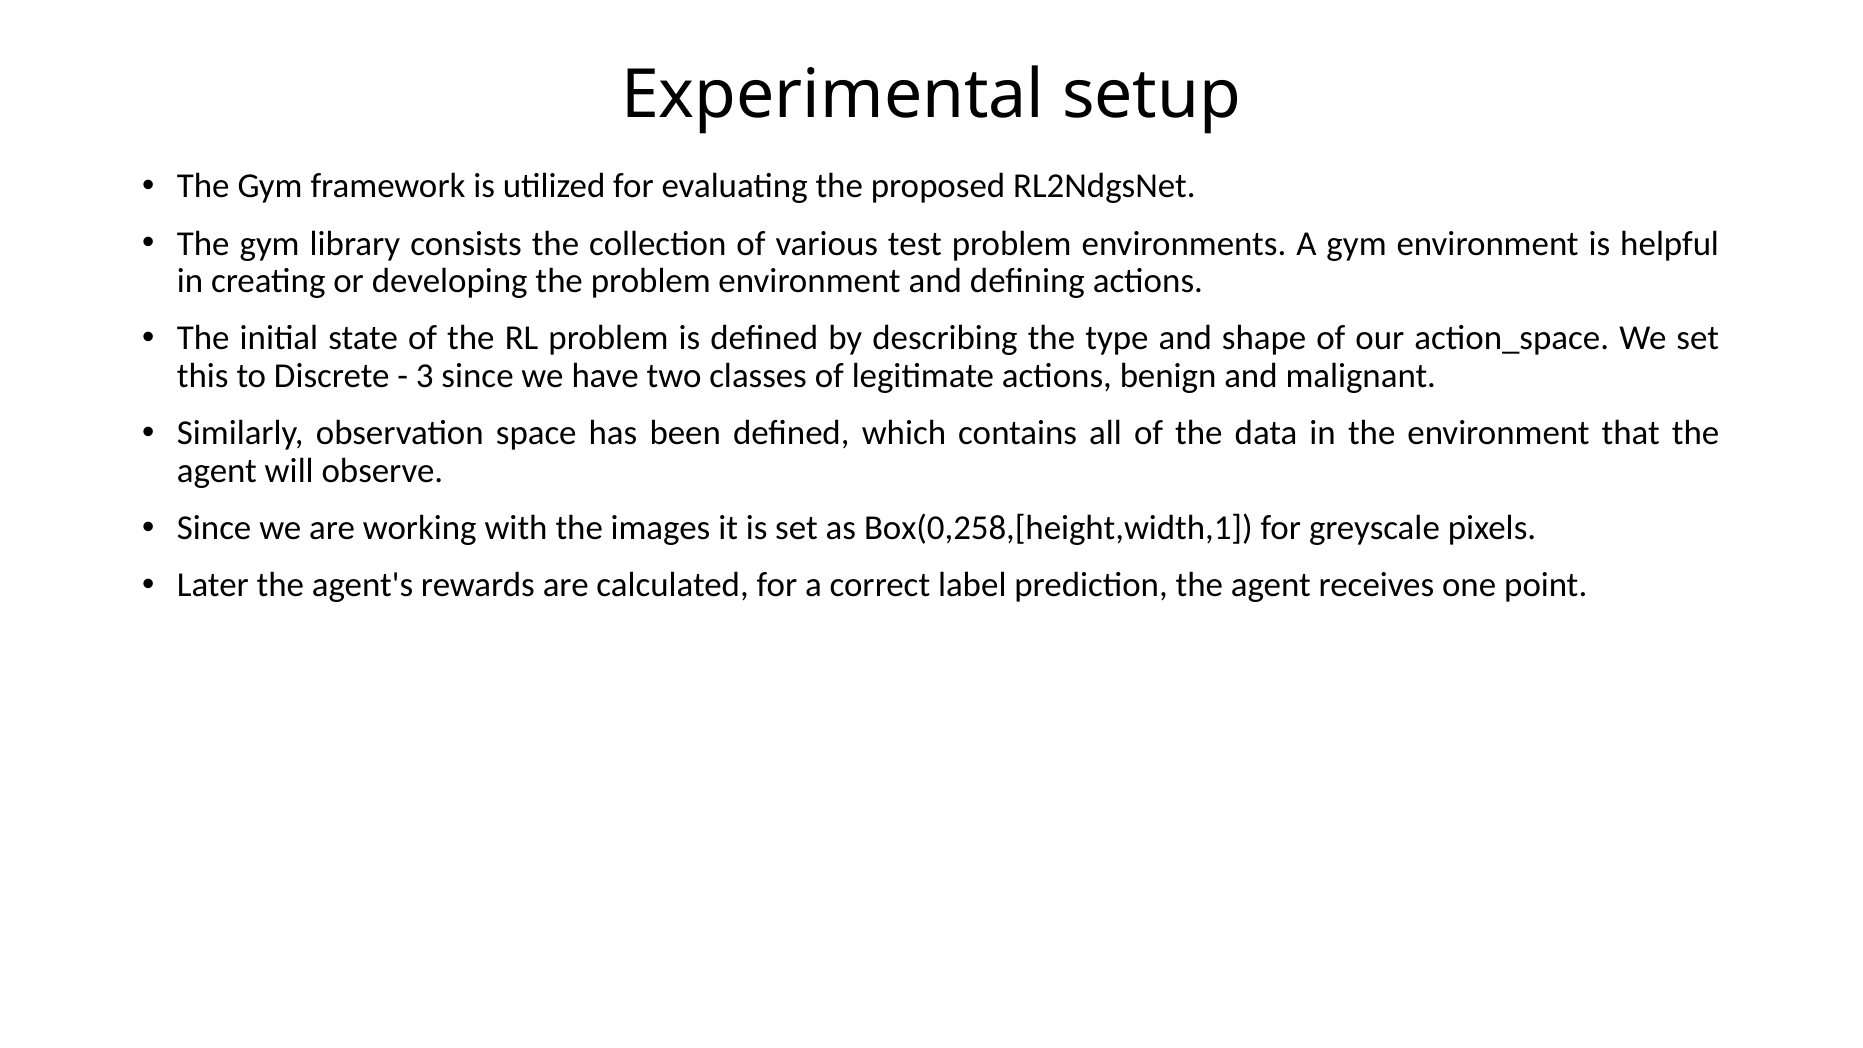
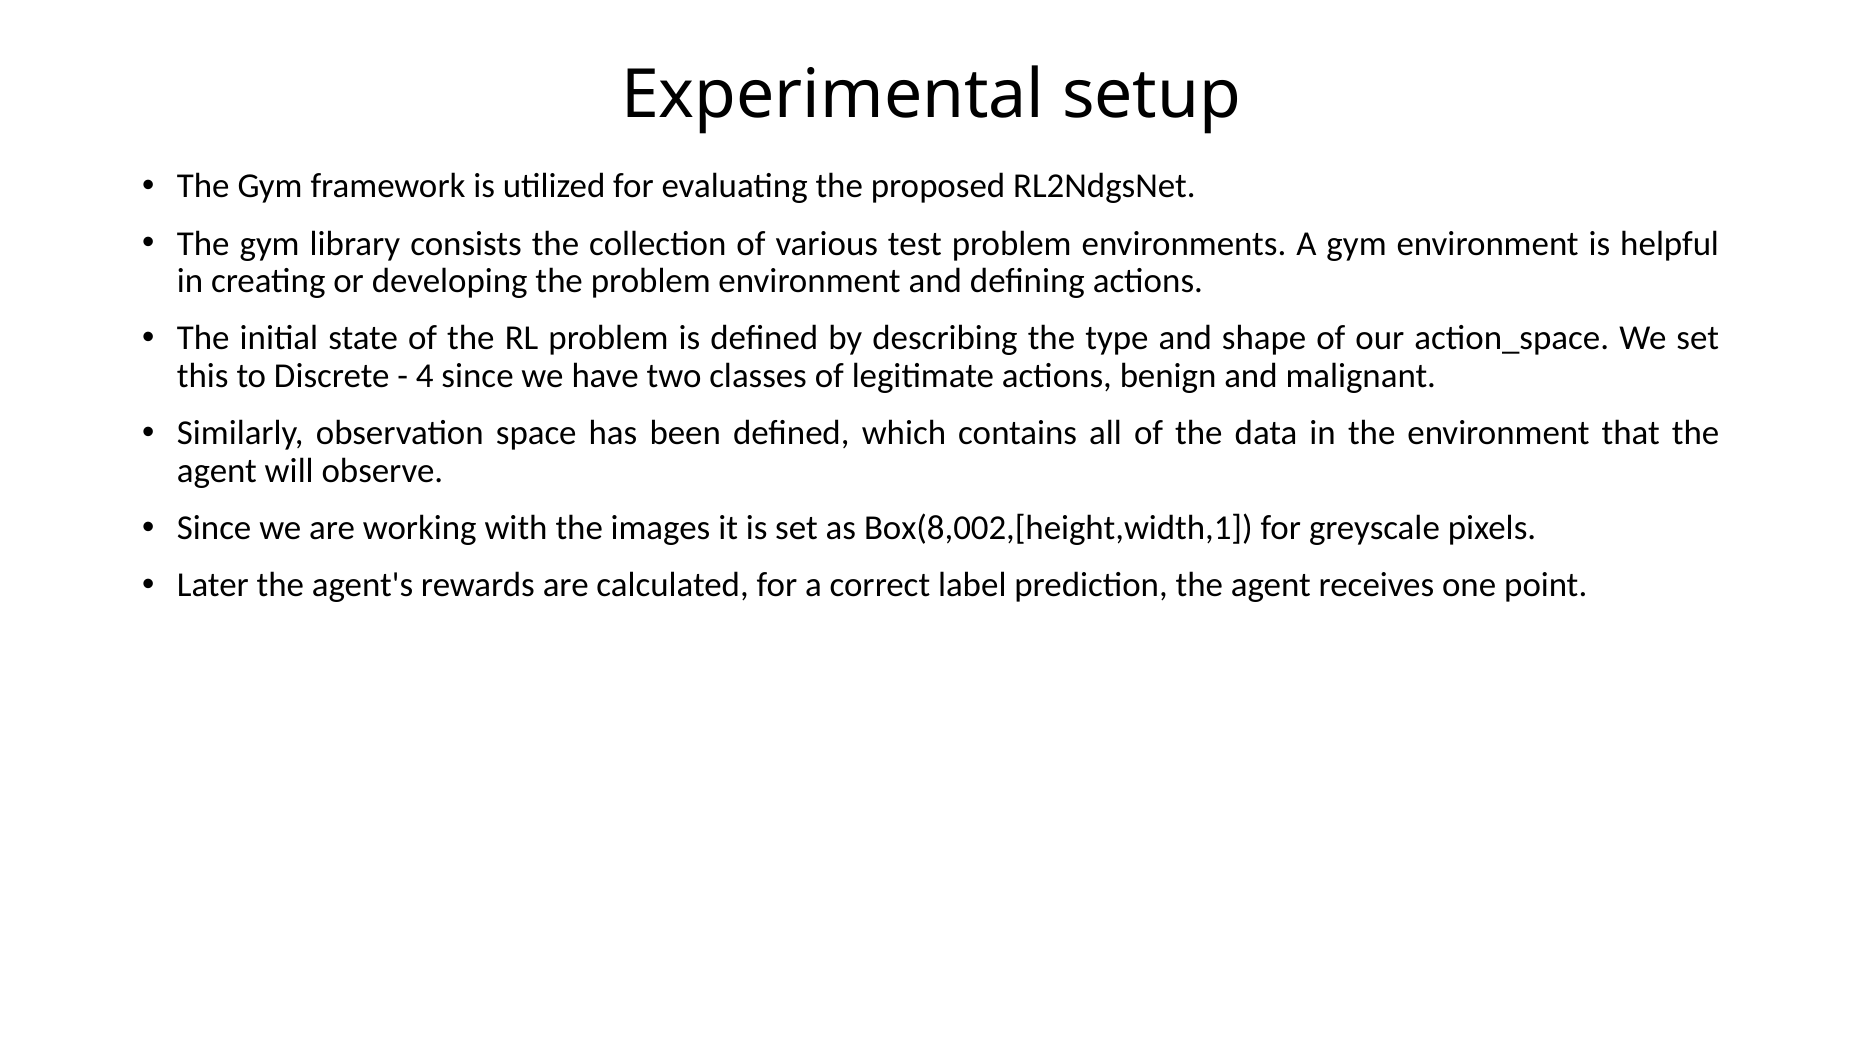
3: 3 -> 4 (425, 376)
Box(0,258,[height,width,1: Box(0,258,[height,width,1 -> Box(8,002,[height,width,1 (1058, 528)
